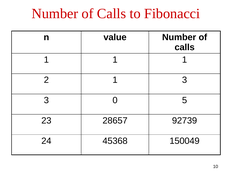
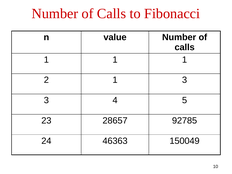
0: 0 -> 4 (115, 100)
92739: 92739 -> 92785 (185, 121)
45368: 45368 -> 46363 (115, 141)
